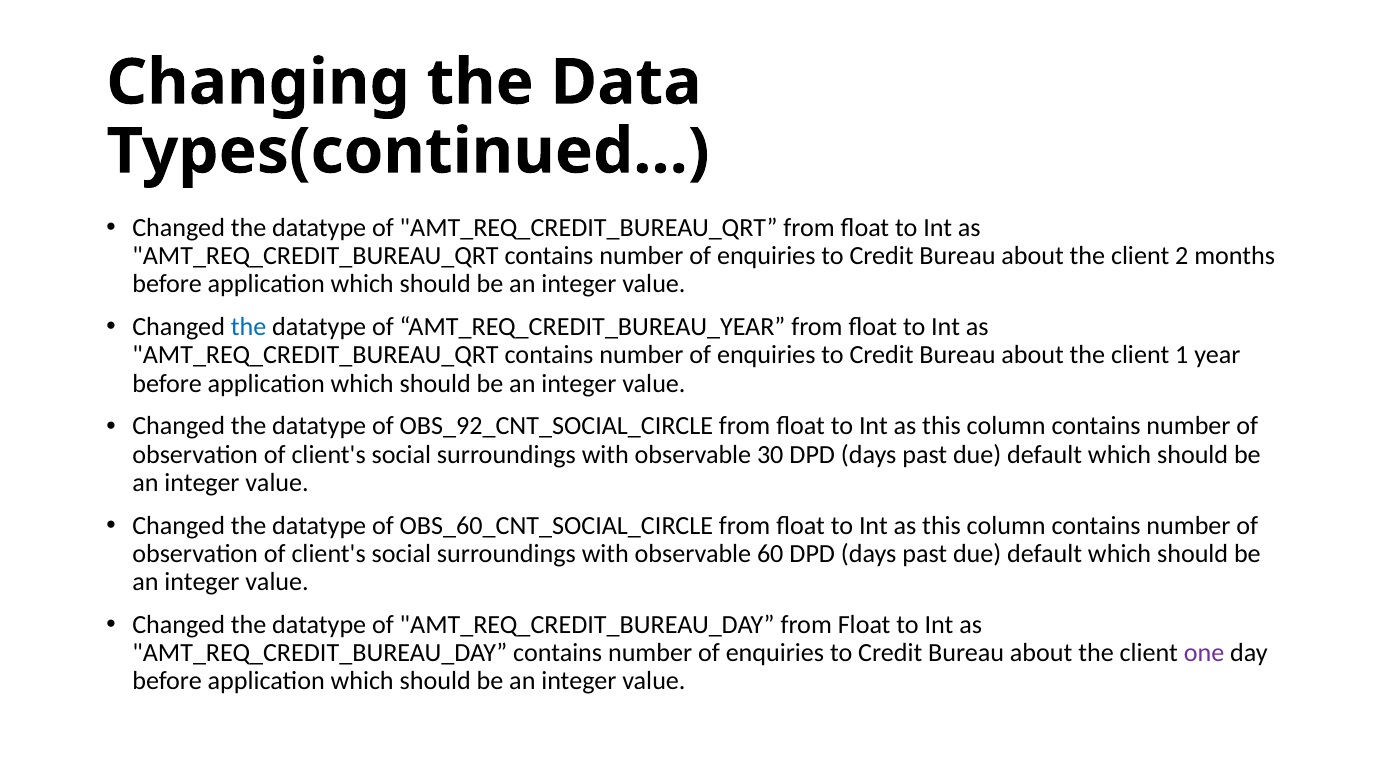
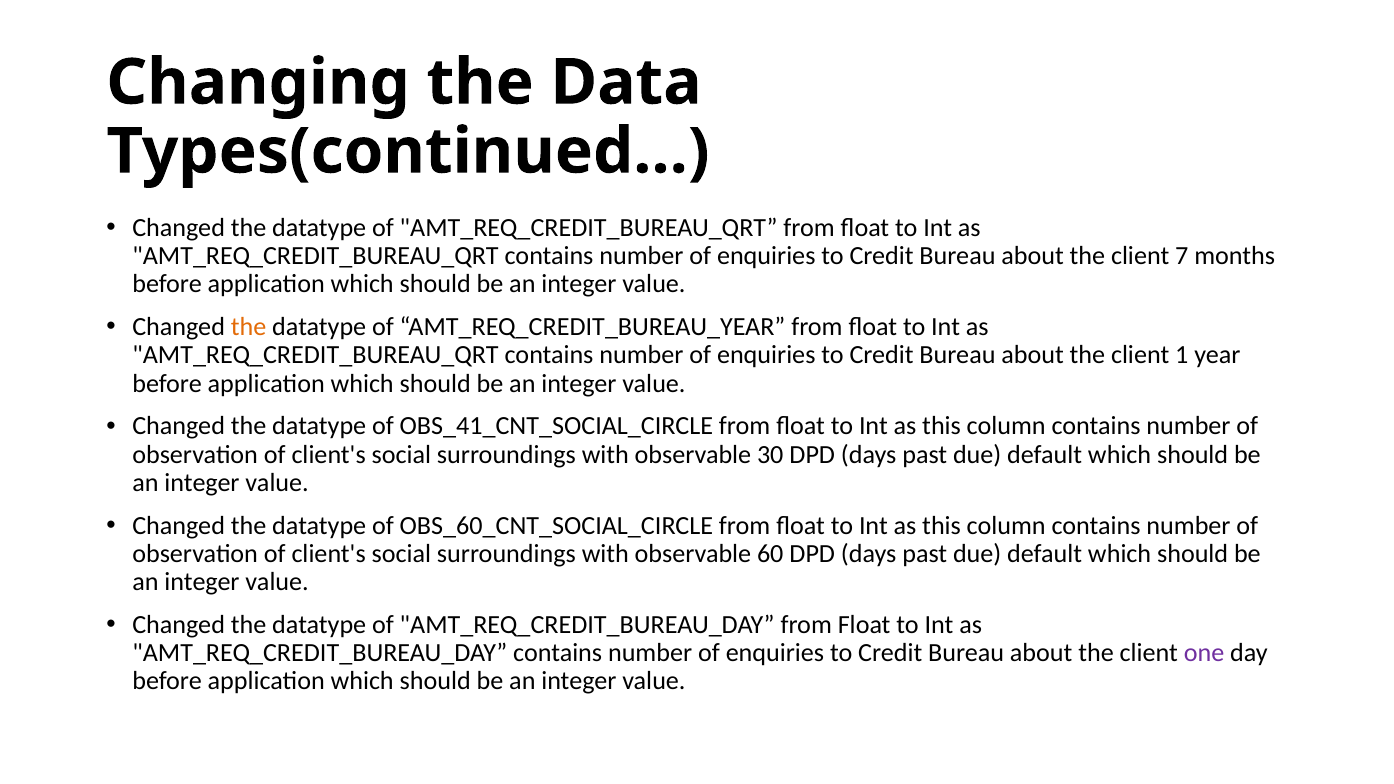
2: 2 -> 7 (1182, 256)
the colour: blue -> orange (249, 327)
OBS_92_CNT_SOCIAL_CIRCLE: OBS_92_CNT_SOCIAL_CIRCLE -> OBS_41_CNT_SOCIAL_CIRCLE (556, 426)
